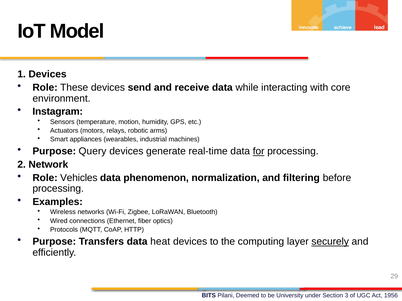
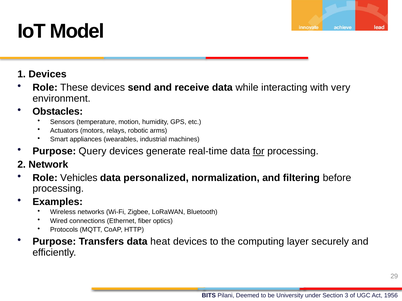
core: core -> very (341, 88)
Instagram: Instagram -> Obstacles (58, 112)
phenomenon: phenomenon -> personalized (156, 178)
securely underline: present -> none (330, 242)
